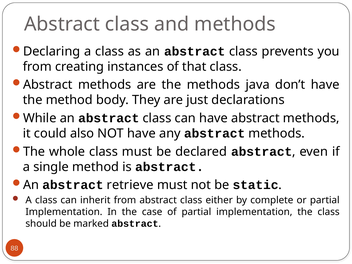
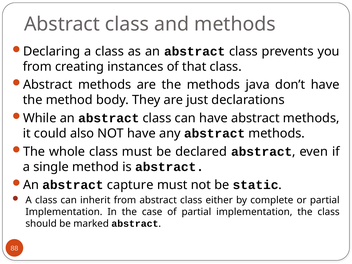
retrieve: retrieve -> capture (130, 185)
